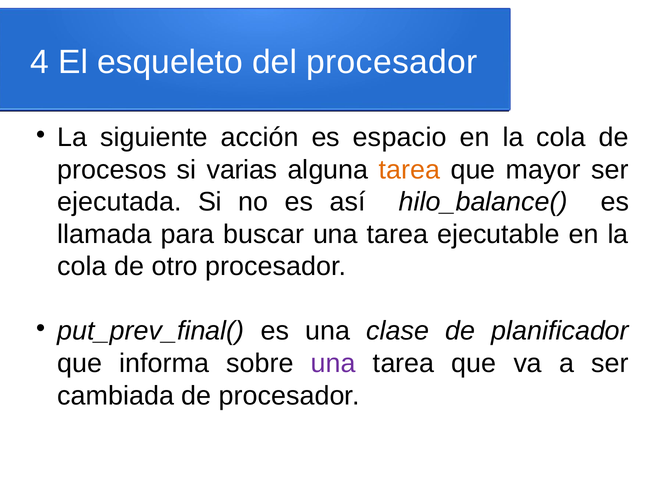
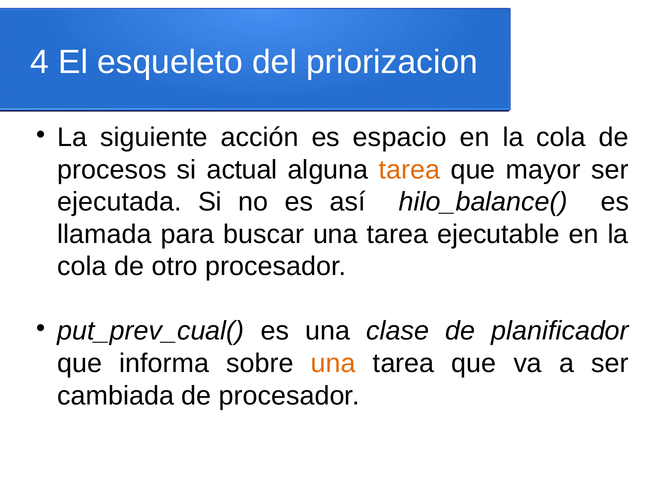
del procesador: procesador -> priorizacion (392, 62)
varias: varias -> actual (242, 170)
put_prev_final(: put_prev_final( -> put_prev_cual( (151, 331)
una colour: purple -> orange (333, 364)
